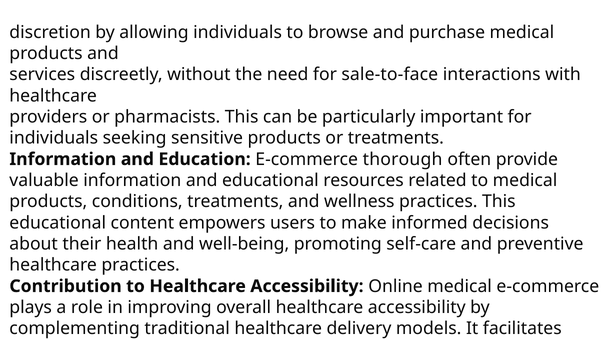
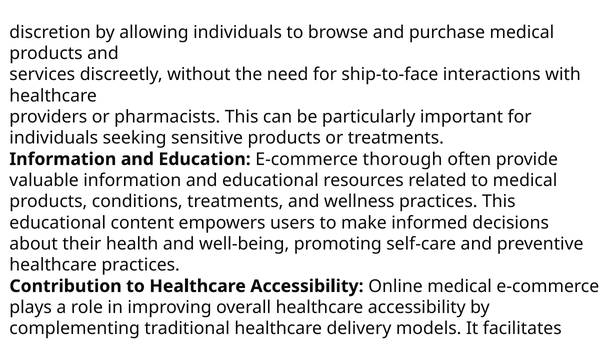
sale-to-face: sale-to-face -> ship-to-face (390, 74)
